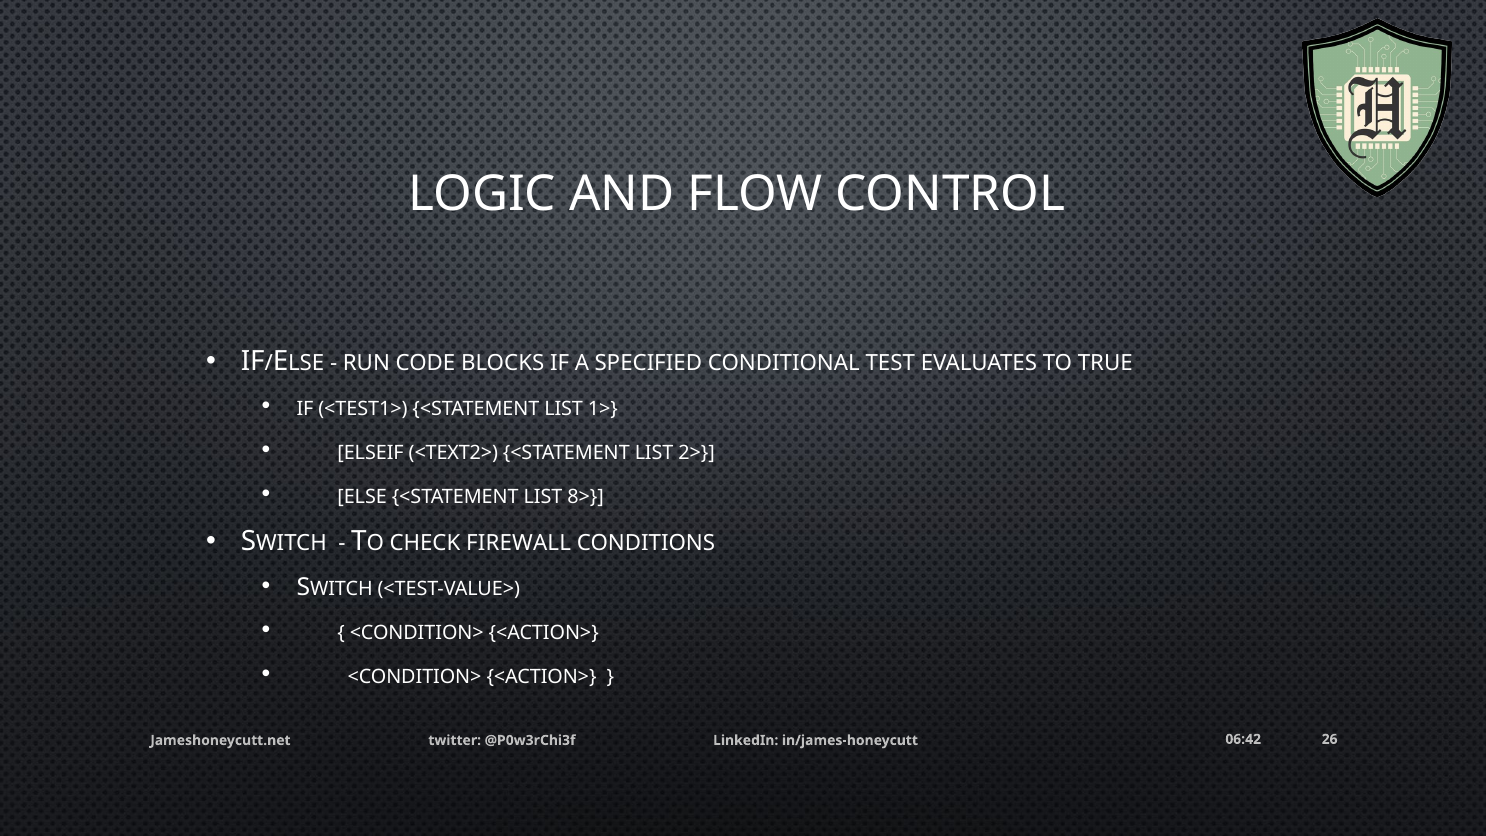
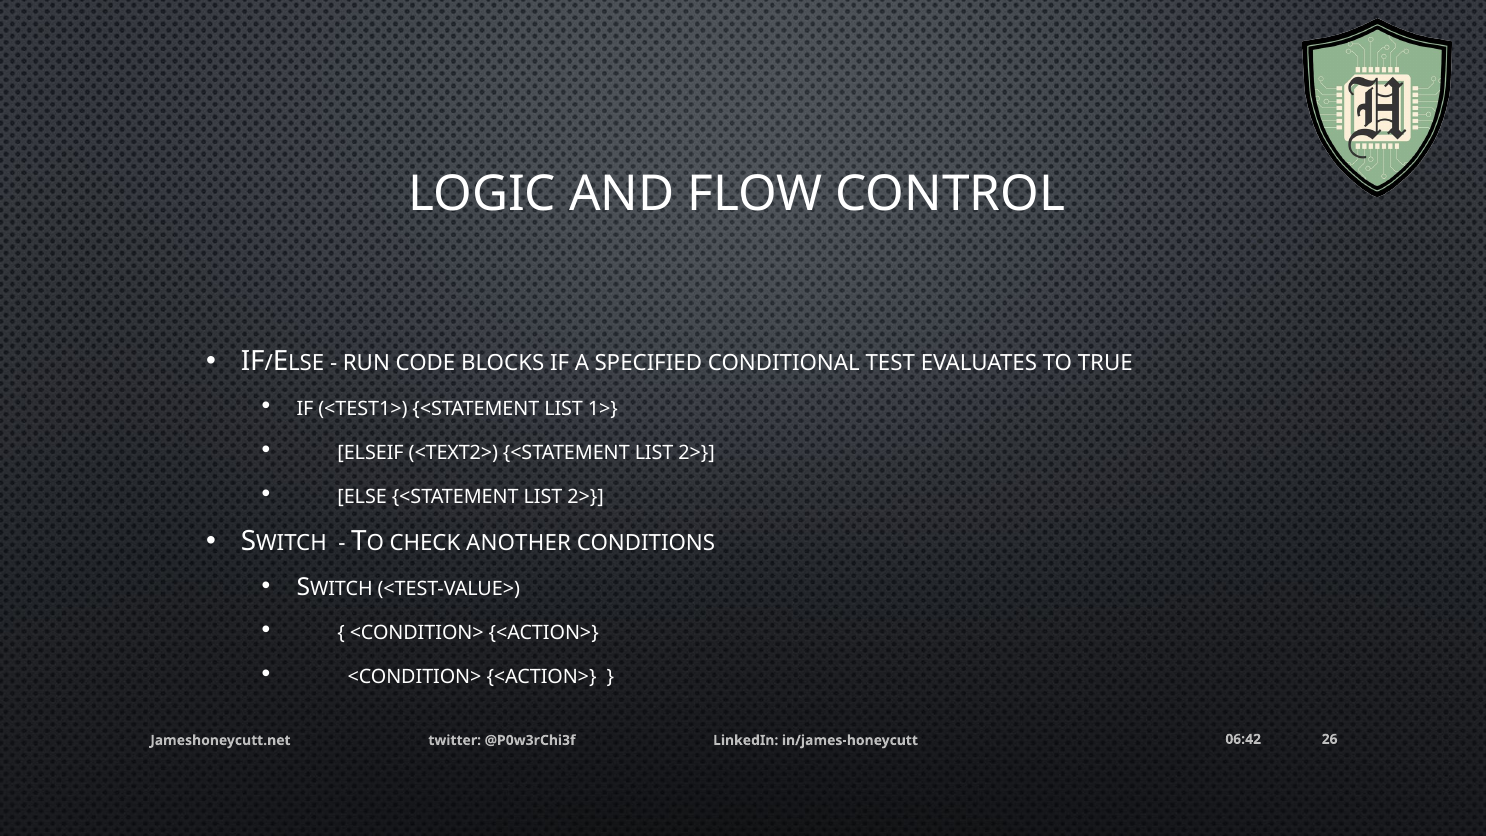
ELSE <STATEMENT LIST 8>: 8> -> 2> (586, 496)
FIREWALL: FIREWALL -> ANOTHER (519, 543)
